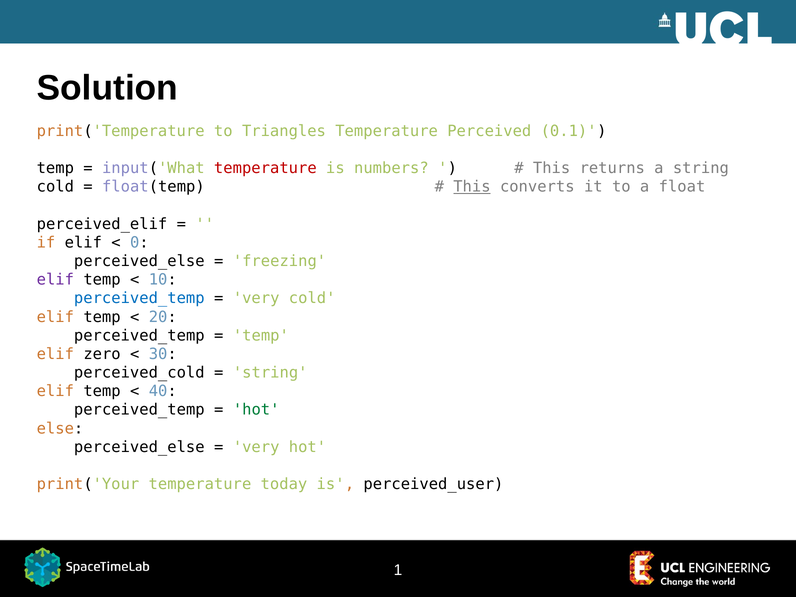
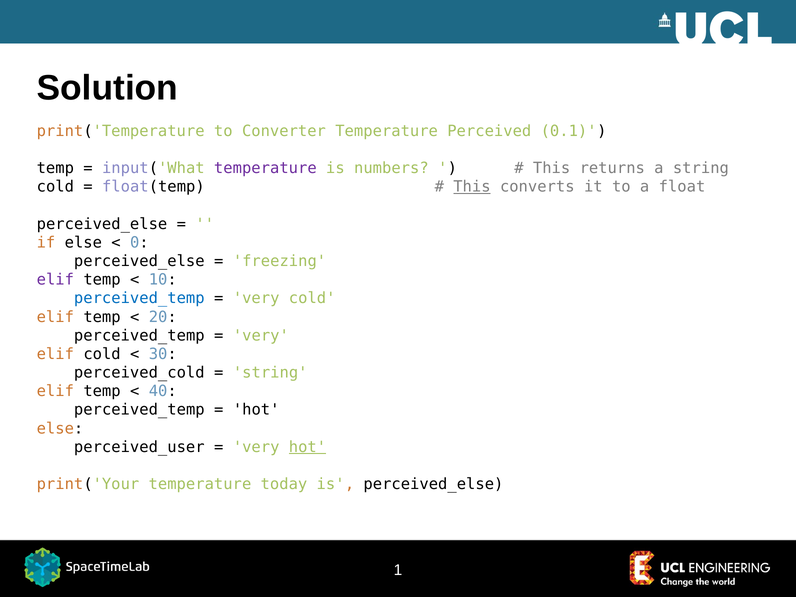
Triangles: Triangles -> Converter (284, 131)
temperature colour: red -> purple (265, 168)
perceived_elif: perceived_elif -> perceived_else (102, 224)
if elif: elif -> else (83, 243)
temp: temp -> very (261, 335)
elif zero: zero -> cold (102, 354)
hot colour: green -> black (256, 410)
perceived_else: perceived_else -> perceived_user (139, 447)
hot underline: none -> present (307, 447)
is perceived_user: perceived_user -> perceived_else (433, 484)
